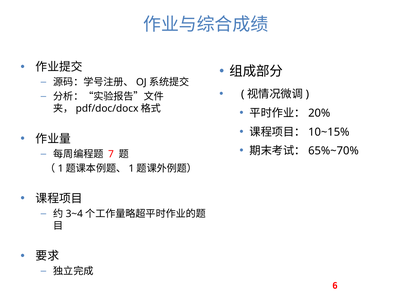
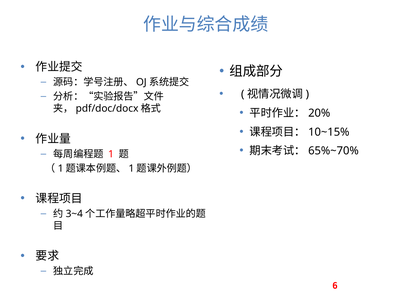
7: 7 -> 1 (111, 154)
